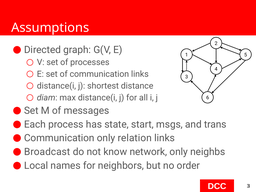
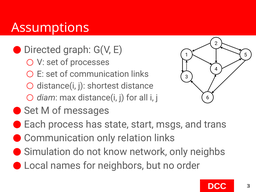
Broadcast: Broadcast -> Simulation (47, 152)
